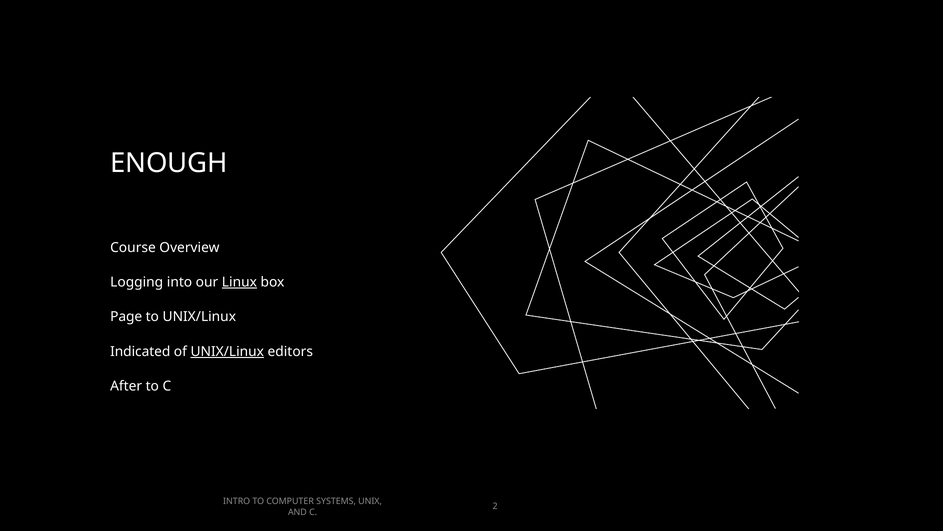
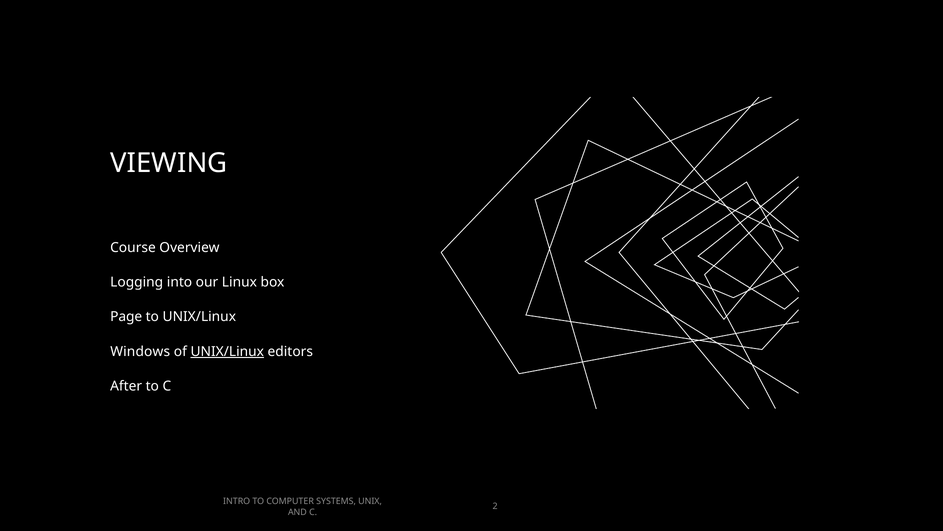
ENOUGH: ENOUGH -> VIEWING (169, 163)
Linux underline: present -> none (239, 282)
Indicated: Indicated -> Windows (140, 351)
